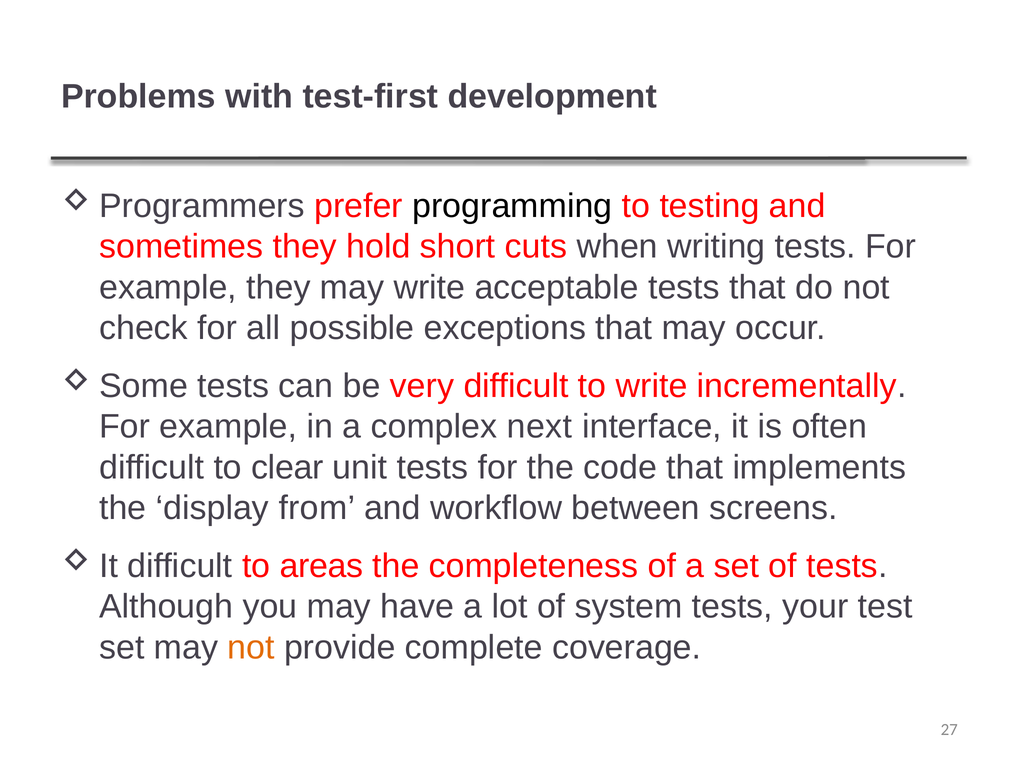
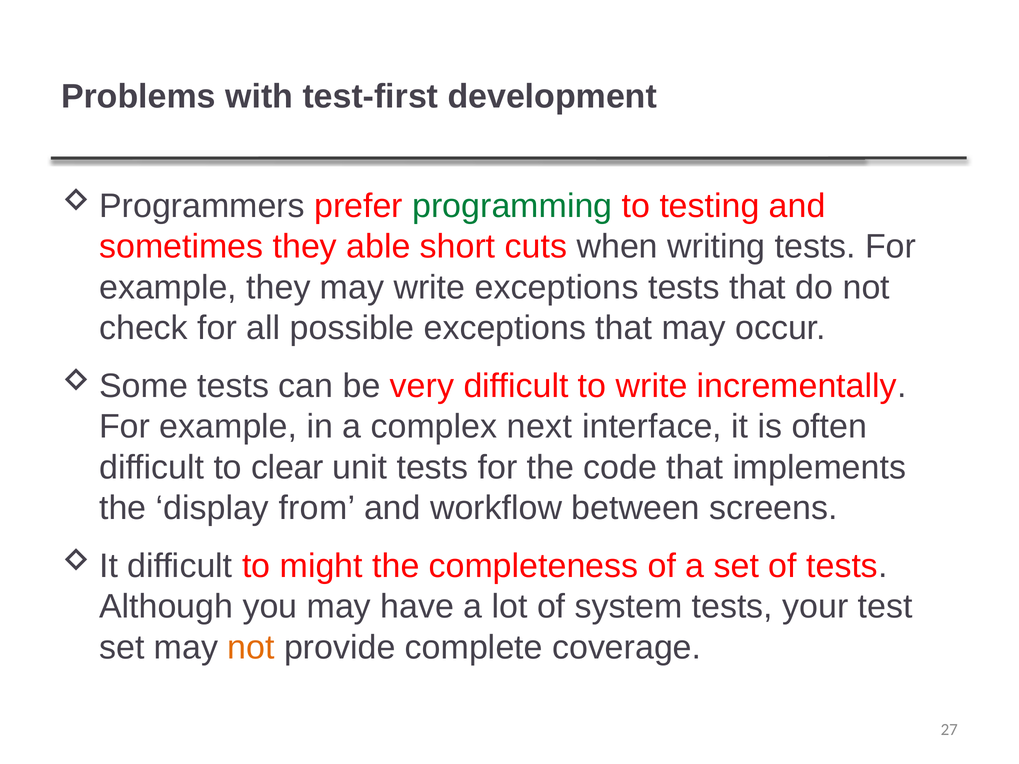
programming colour: black -> green (512, 206)
hold: hold -> able (378, 247)
write acceptable: acceptable -> exceptions (557, 288)
areas: areas -> might (321, 566)
